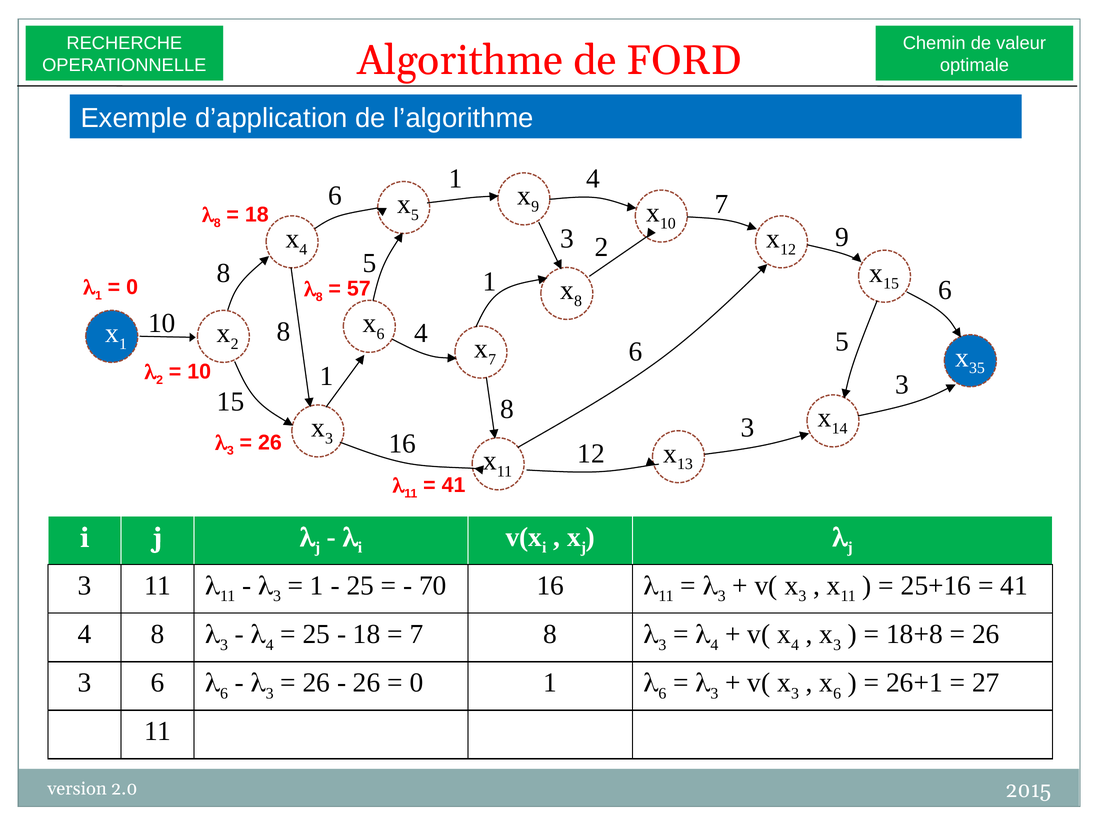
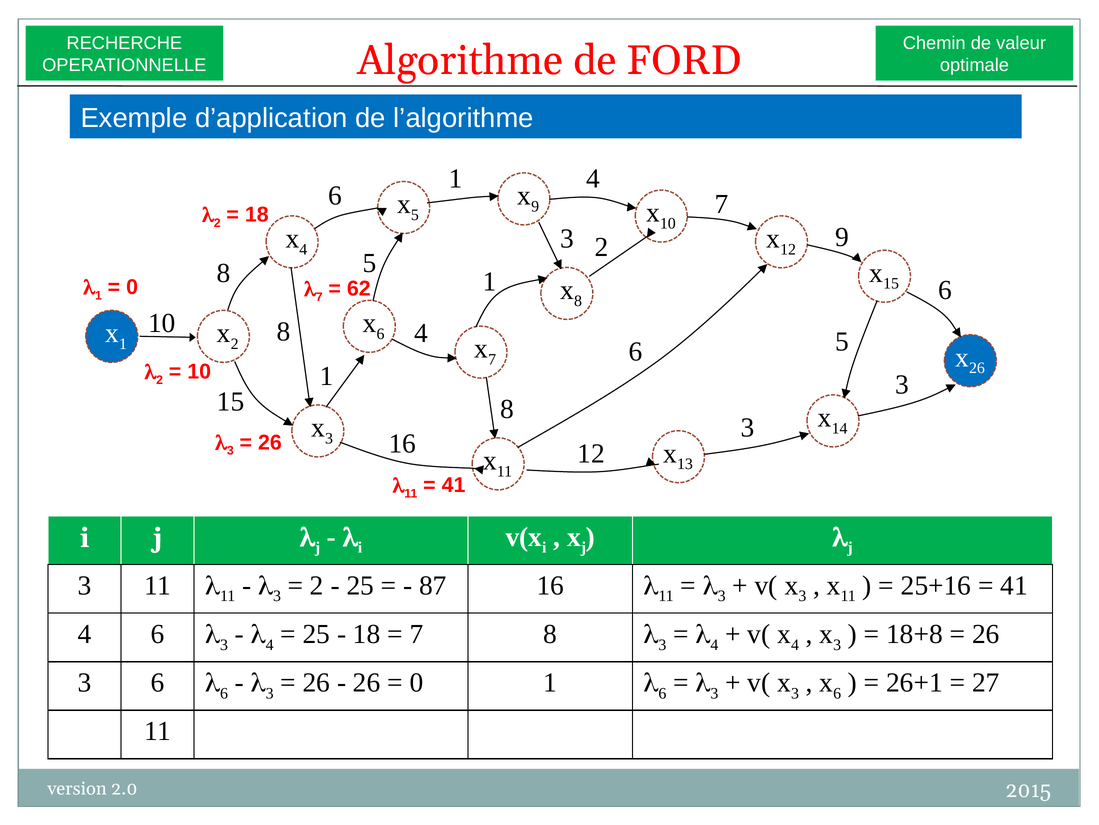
8: 8 -> 2 (217, 223)
8: 8 -> 7 (319, 297)
57: 57 -> 62 (359, 289)
35: 35 -> 26 (977, 368)
1: 1 -> 2 (317, 585)
70: 70 -> 87 (433, 585)
4 8: 8 -> 6 (158, 634)
